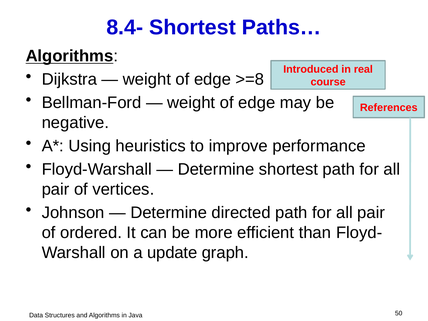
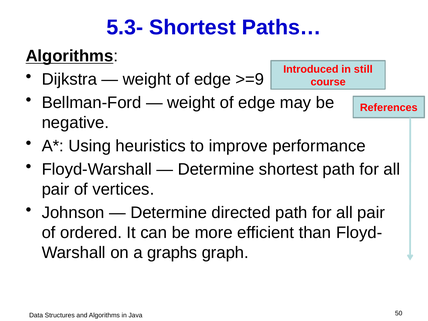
8.4-: 8.4- -> 5.3- (125, 28)
real: real -> still (363, 69)
>=8: >=8 -> >=9 (250, 79)
update: update -> graphs (172, 253)
